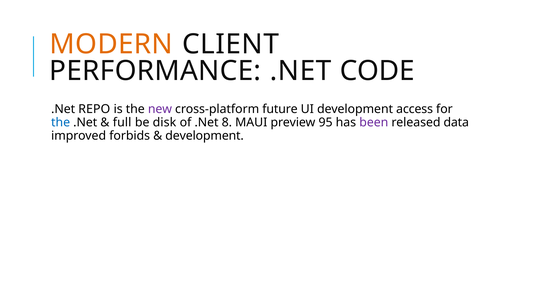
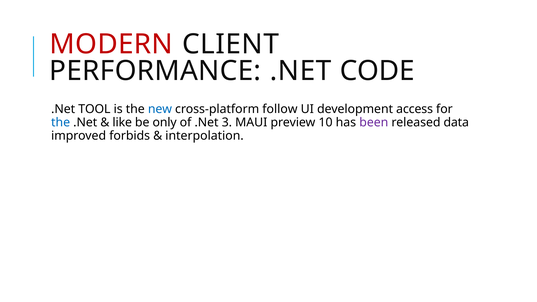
MODERN colour: orange -> red (111, 44)
REPO: REPO -> TOOL (94, 109)
new colour: purple -> blue (160, 109)
future: future -> follow (280, 109)
full: full -> like (122, 123)
disk: disk -> only (165, 123)
8: 8 -> 3 (227, 123)
95: 95 -> 10 (326, 123)
development: development -> interpolation (205, 136)
